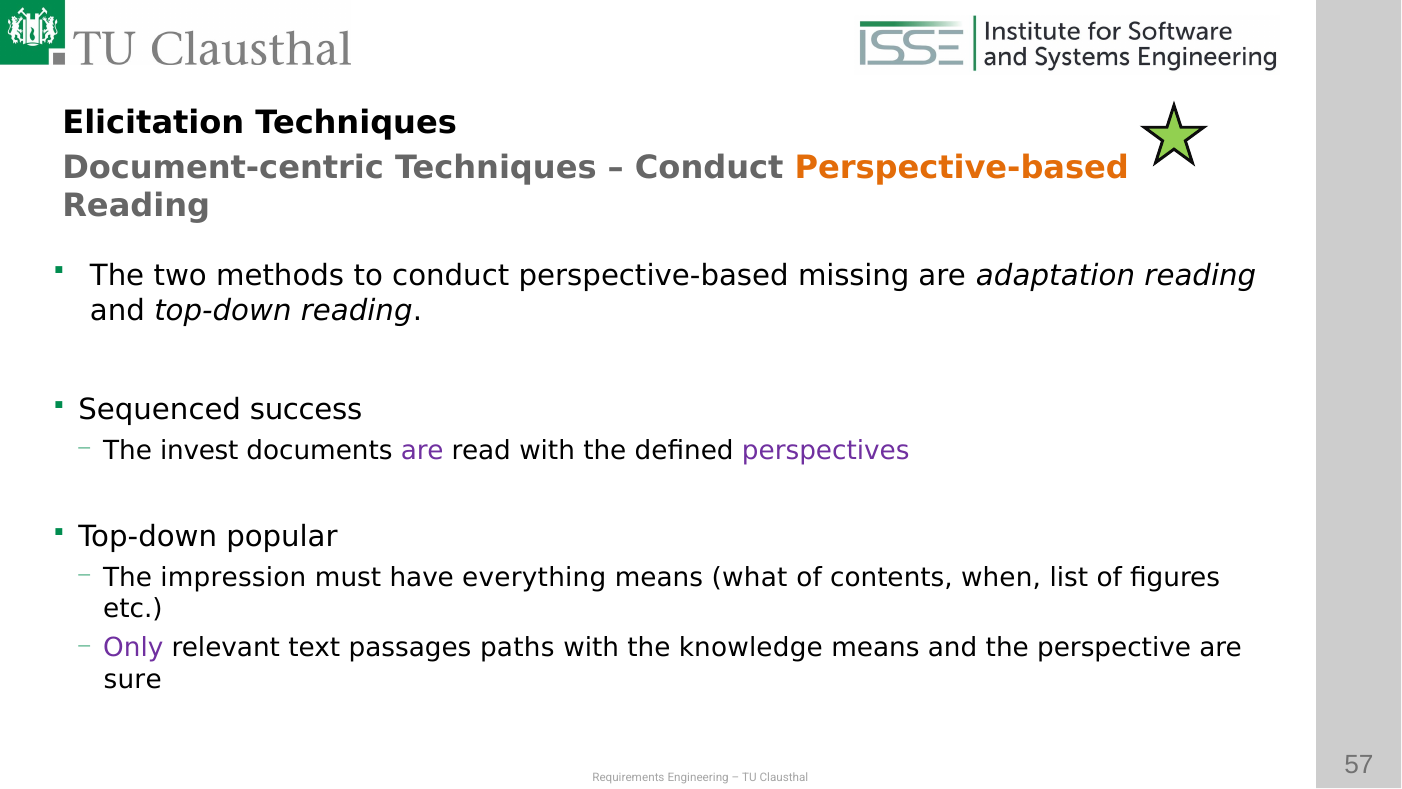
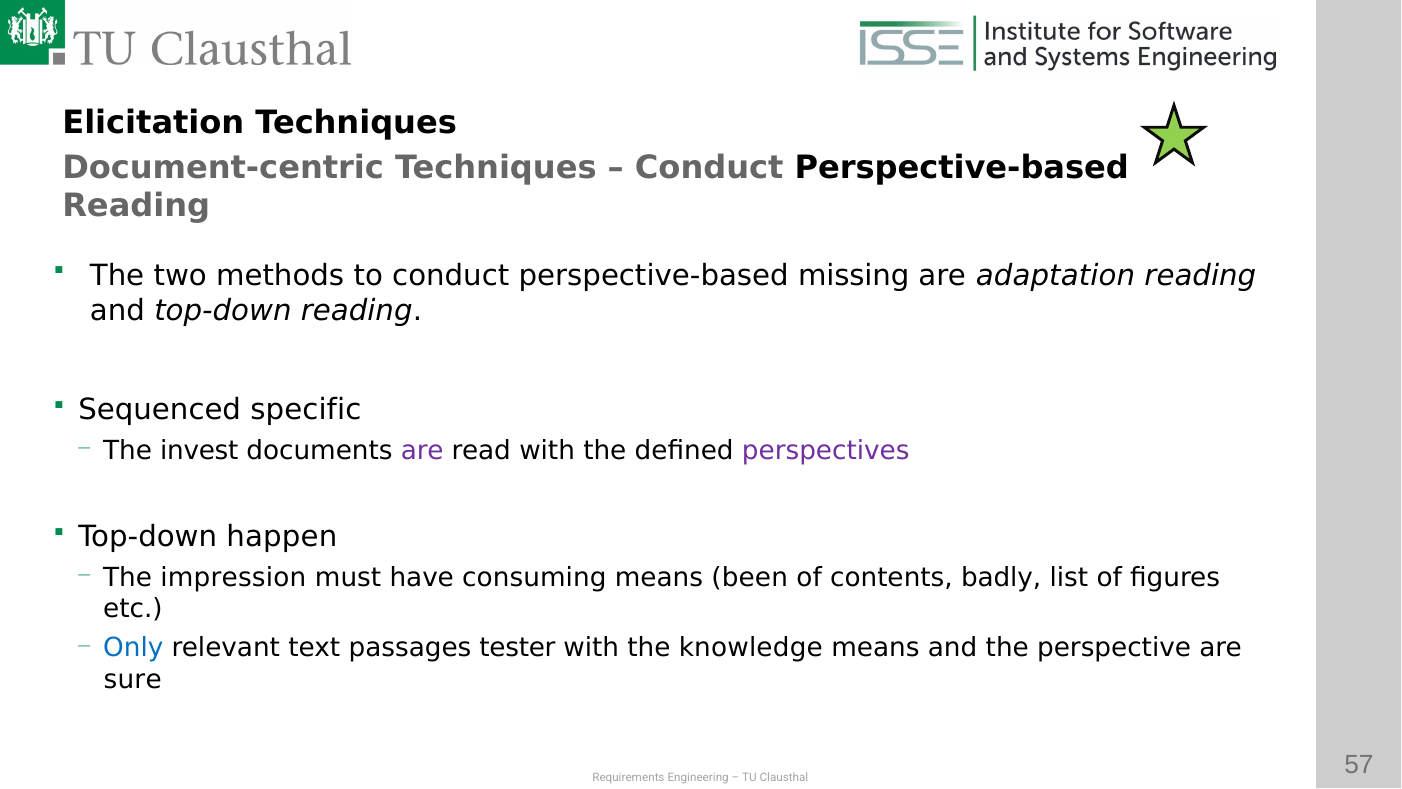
Perspective-based colour: orange -> black (962, 168)
success: success -> specific (306, 410)
popular: popular -> happen (282, 537)
everything: everything -> consuming (534, 577)
what: what -> been (750, 577)
when: when -> badly (1001, 577)
Only colour: purple -> blue (133, 648)
paths: paths -> tester (517, 648)
